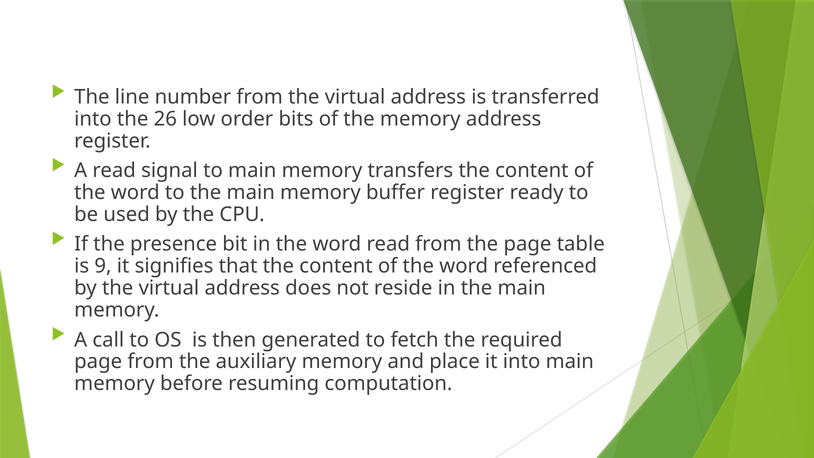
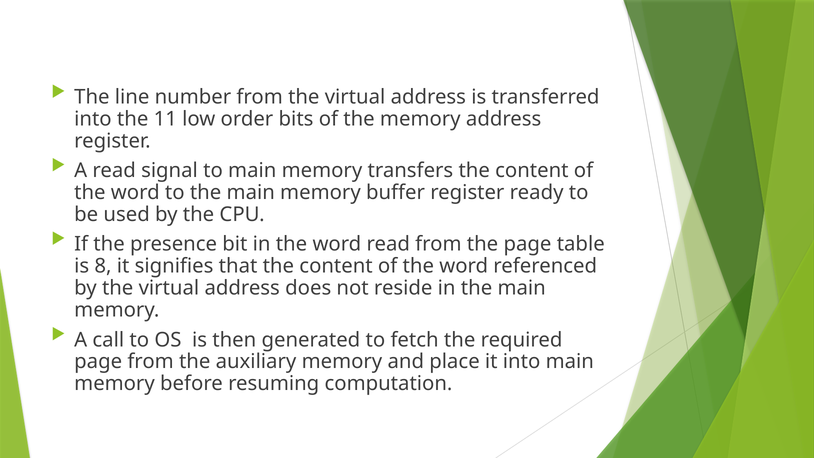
26: 26 -> 11 (165, 119)
9: 9 -> 8 (103, 266)
